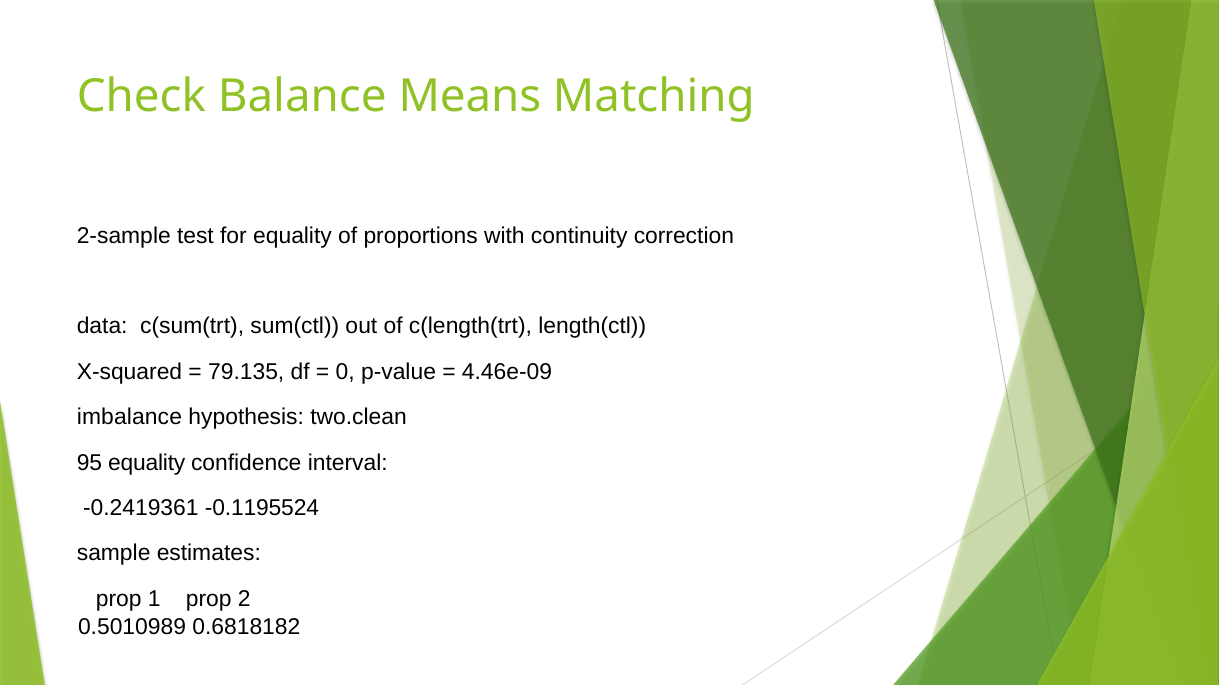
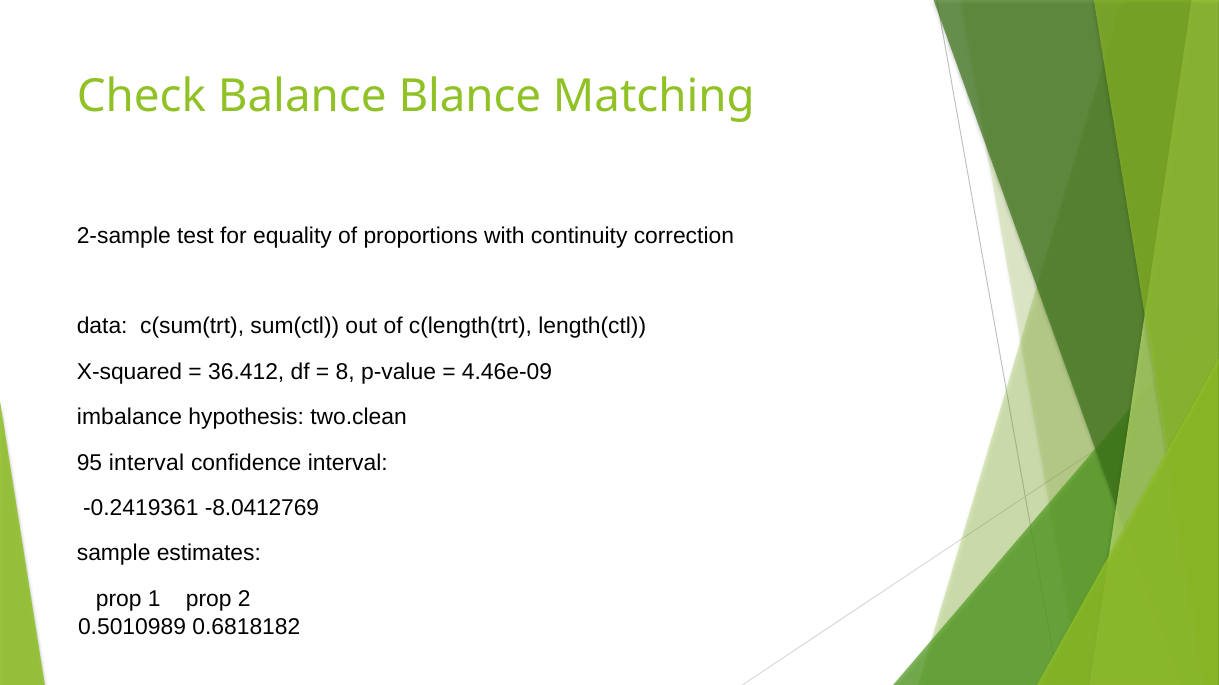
Means: Means -> Blance (470, 96)
79.135: 79.135 -> 36.412 (246, 372)
0: 0 -> 8 (345, 372)
95 equality: equality -> interval (147, 463)
-0.1195524: -0.1195524 -> -8.0412769 (262, 508)
